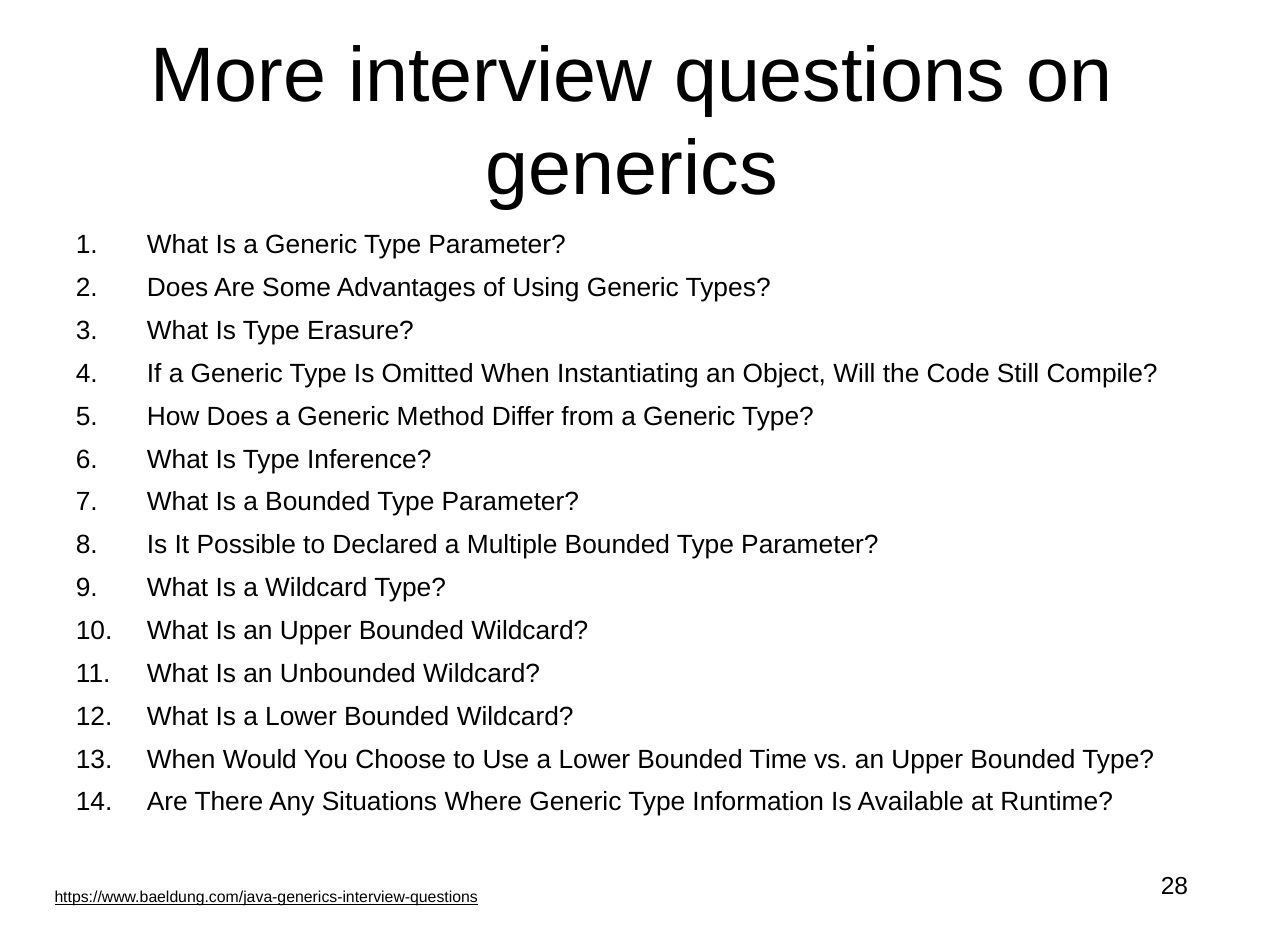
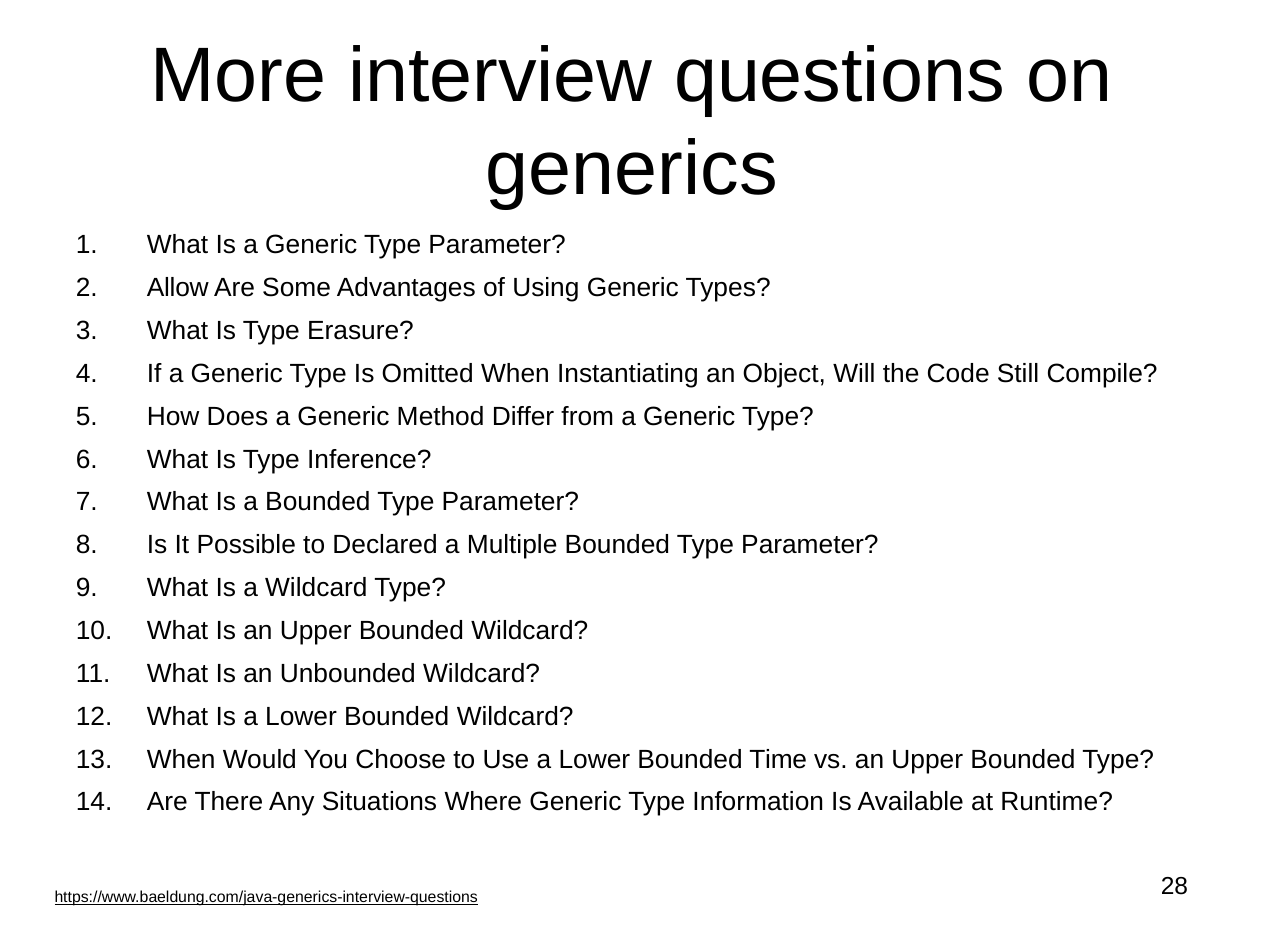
Does: Does -> Allow (178, 288)
